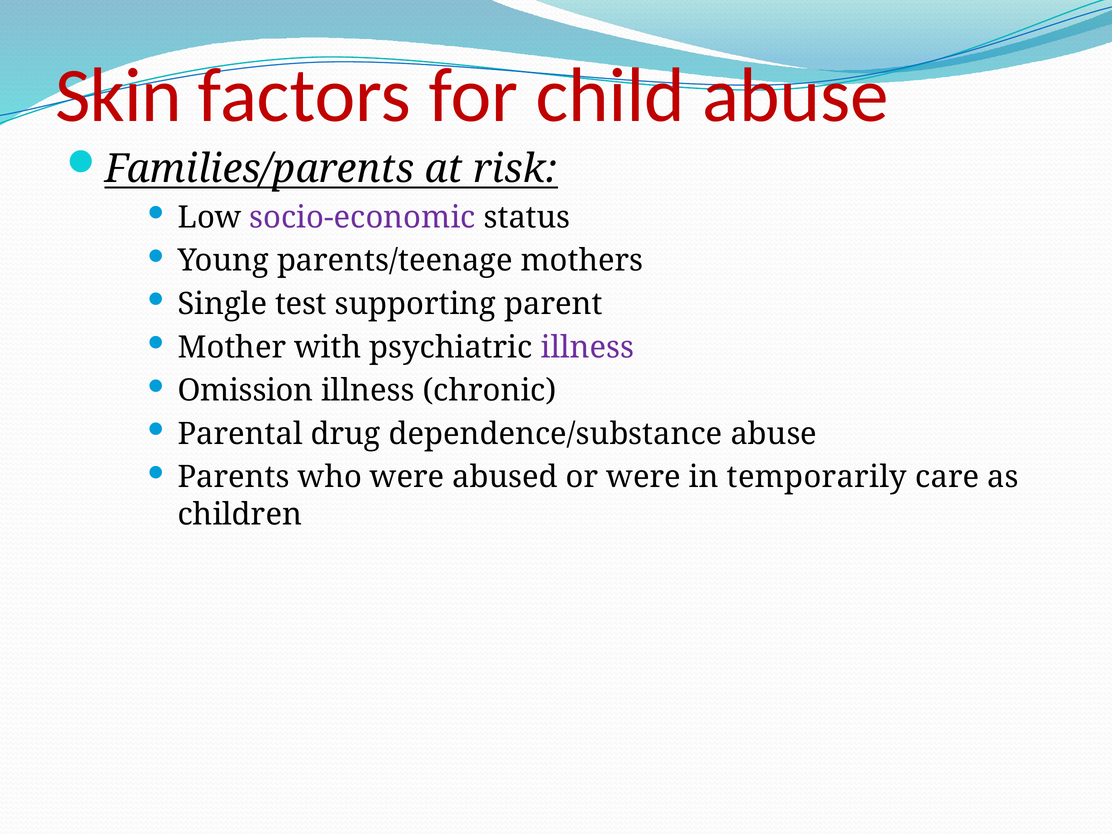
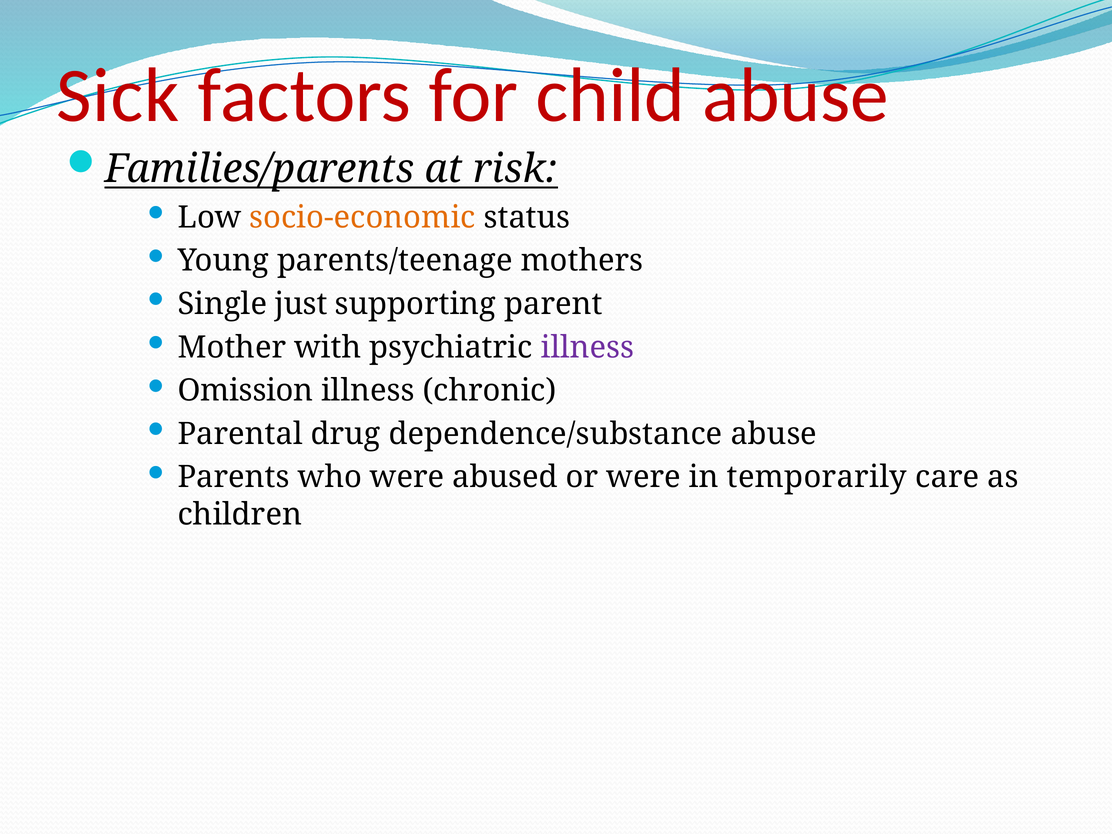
Skin: Skin -> Sick (118, 96)
socio-economic colour: purple -> orange (363, 217)
test: test -> just (301, 304)
